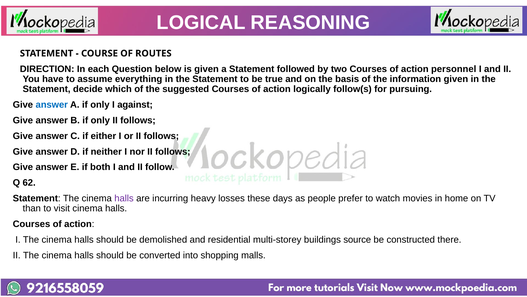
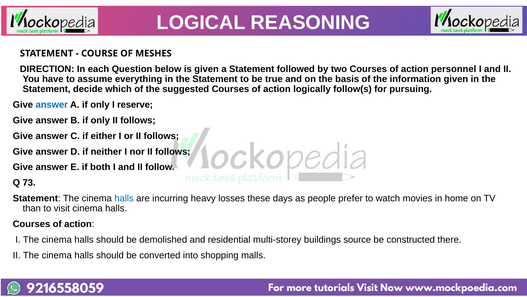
ROUTES: ROUTES -> MESHES (153, 53)
against: against -> reserve (135, 105)
62: 62 -> 73 (29, 182)
halls colour: purple -> blue (124, 198)
